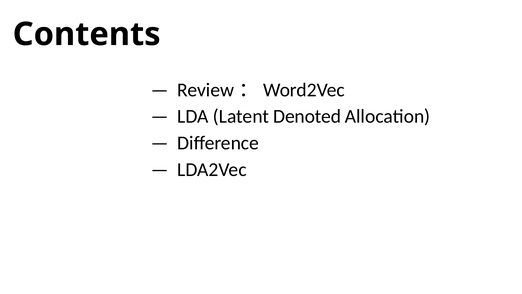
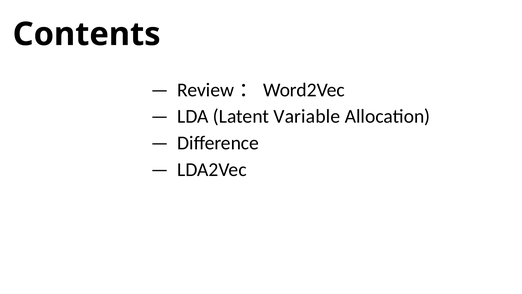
Denoted: Denoted -> Variable (307, 116)
